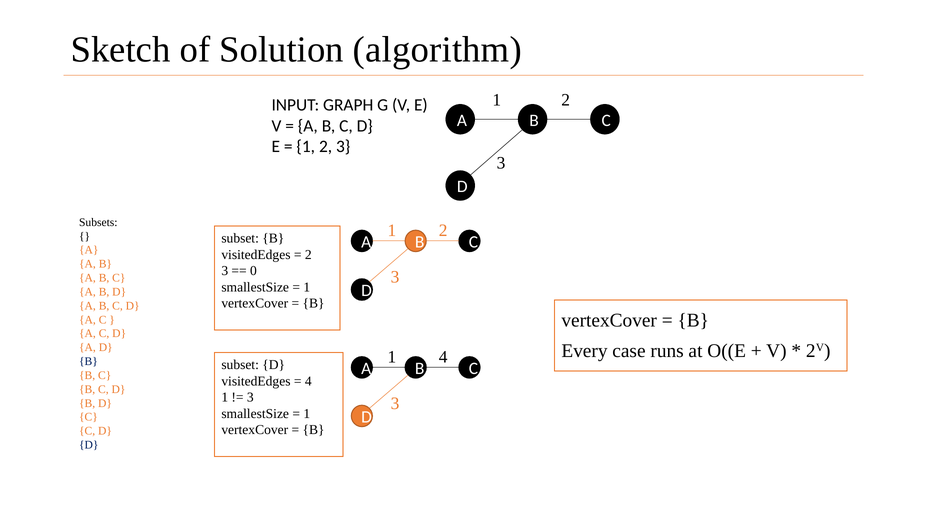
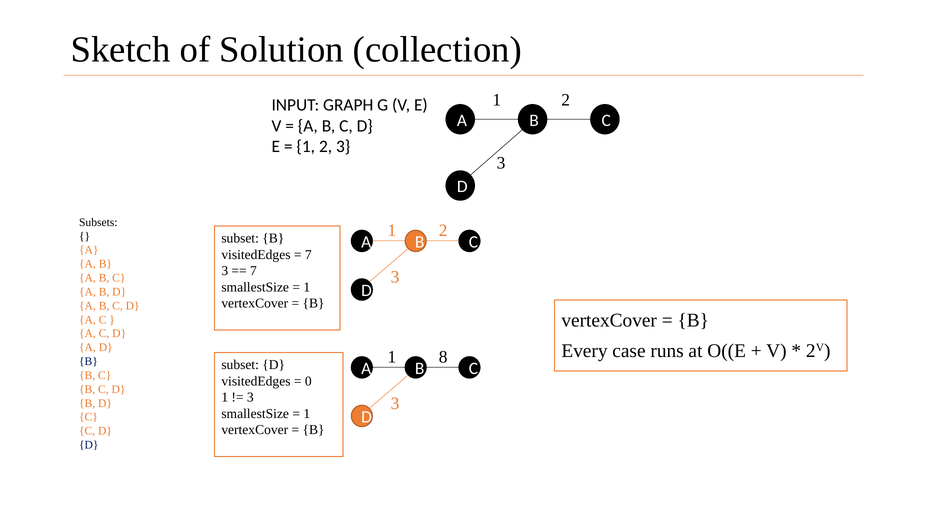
algorithm: algorithm -> collection (437, 50)
2: 2 -> 7 (308, 254)
0: 0 -> 7 (253, 271)
1 4: 4 -> 8 (443, 357)
4: 4 -> 0 (308, 381)
